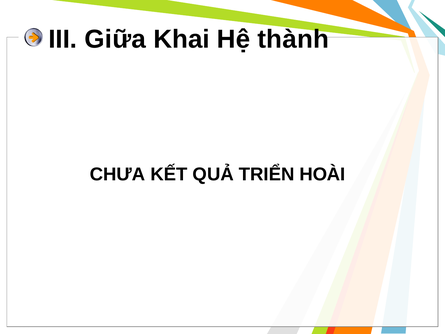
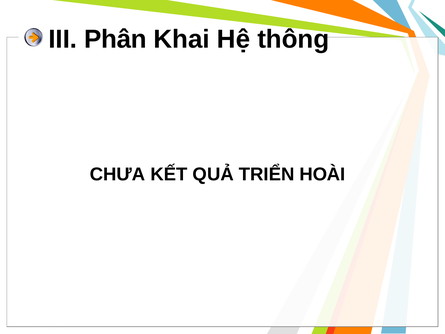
Giữa: Giữa -> Phân (116, 39)
thành: thành -> thông (293, 39)
